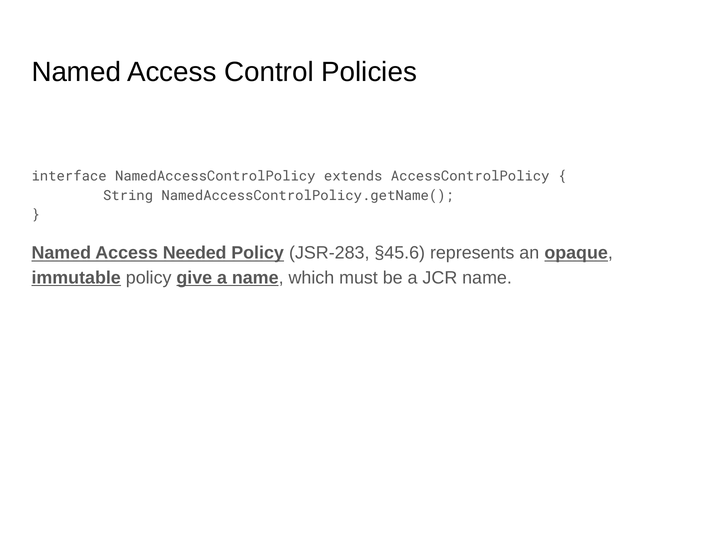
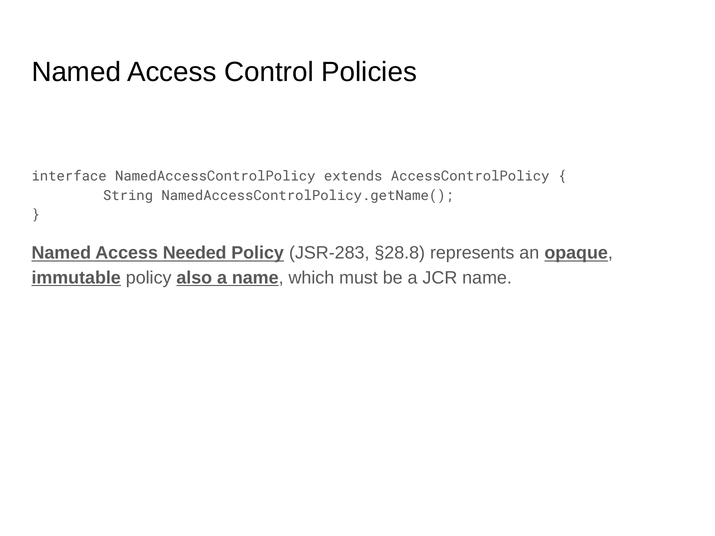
§45.6: §45.6 -> §28.8 (400, 253)
give: give -> also (194, 278)
